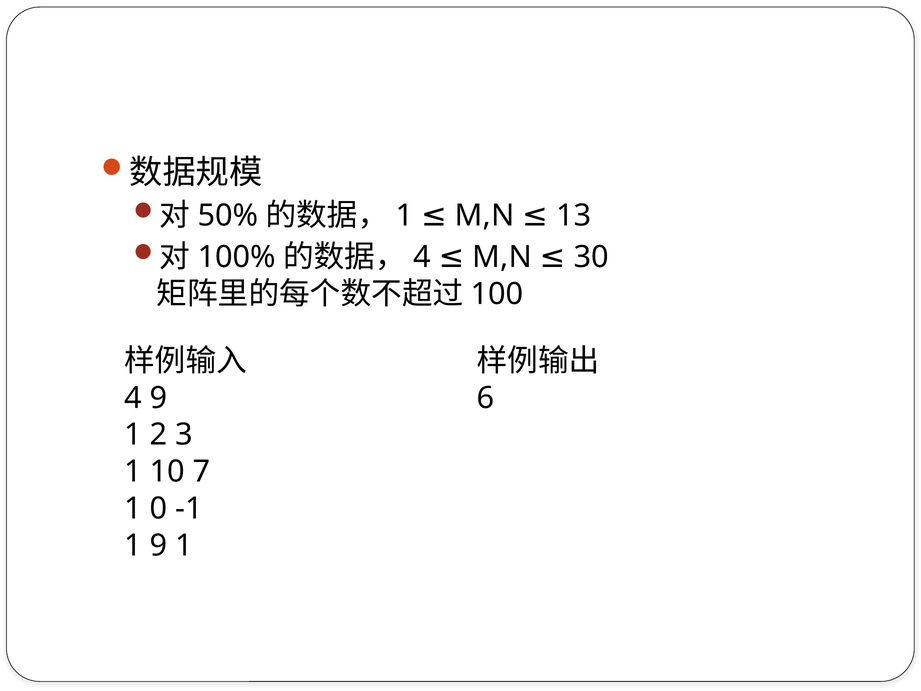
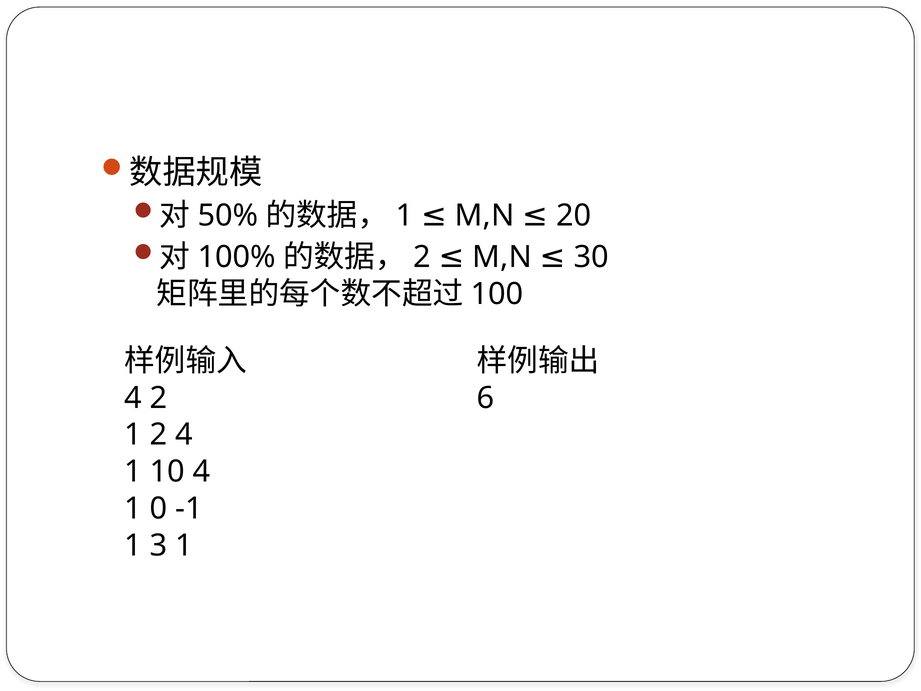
13: 13 -> 20 (574, 216)
4: 4 -> 2 (422, 257)
4 9: 9 -> 2 (158, 398)
2 3: 3 -> 4 (184, 435)
10 7: 7 -> 4 (202, 472)
1 9: 9 -> 3 (158, 545)
